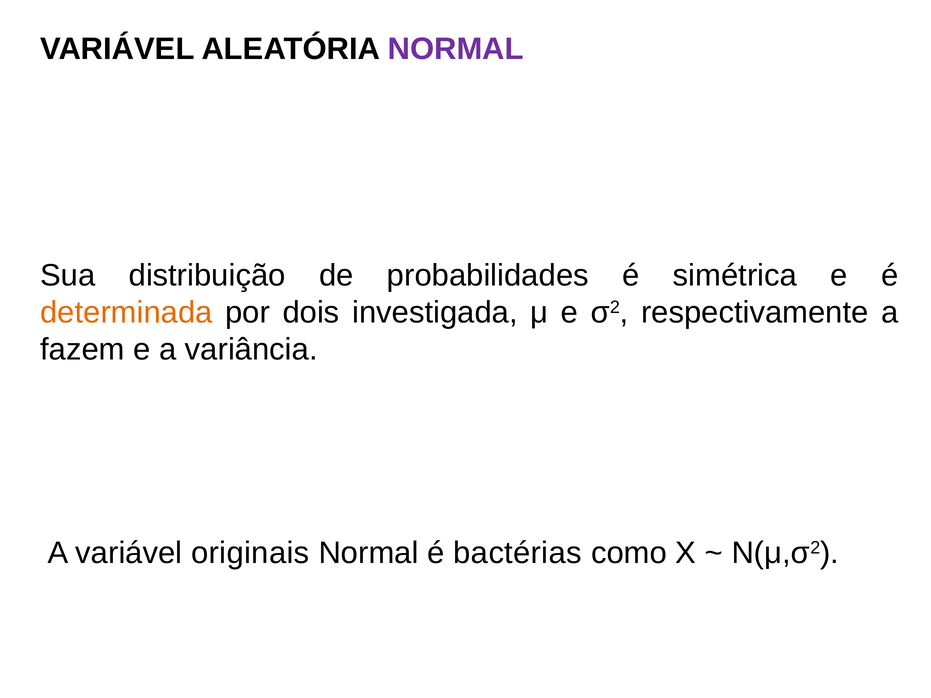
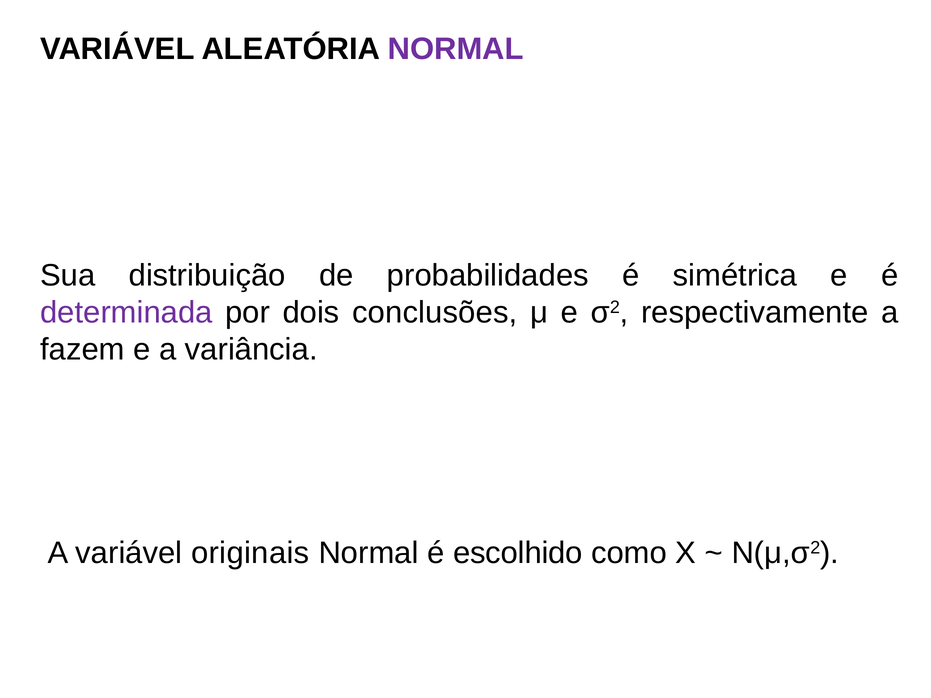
determinada colour: orange -> purple (126, 313)
investigada: investigada -> conclusões (435, 313)
bactérias: bactérias -> escolhido (518, 553)
